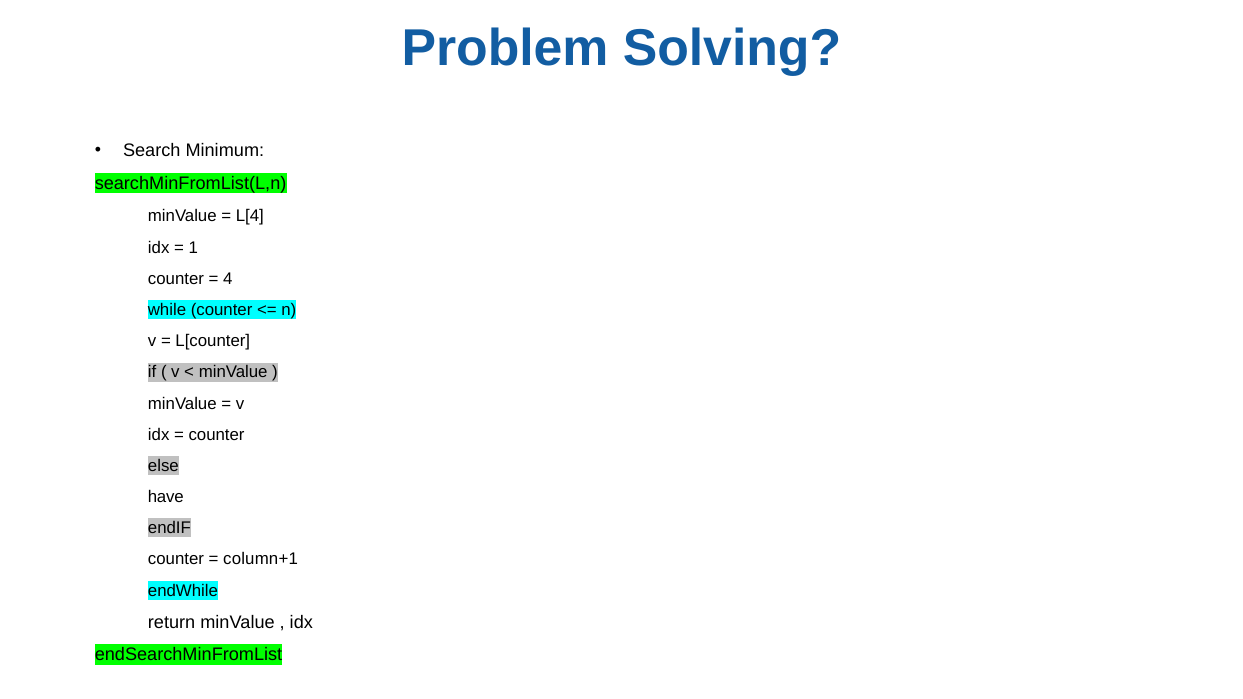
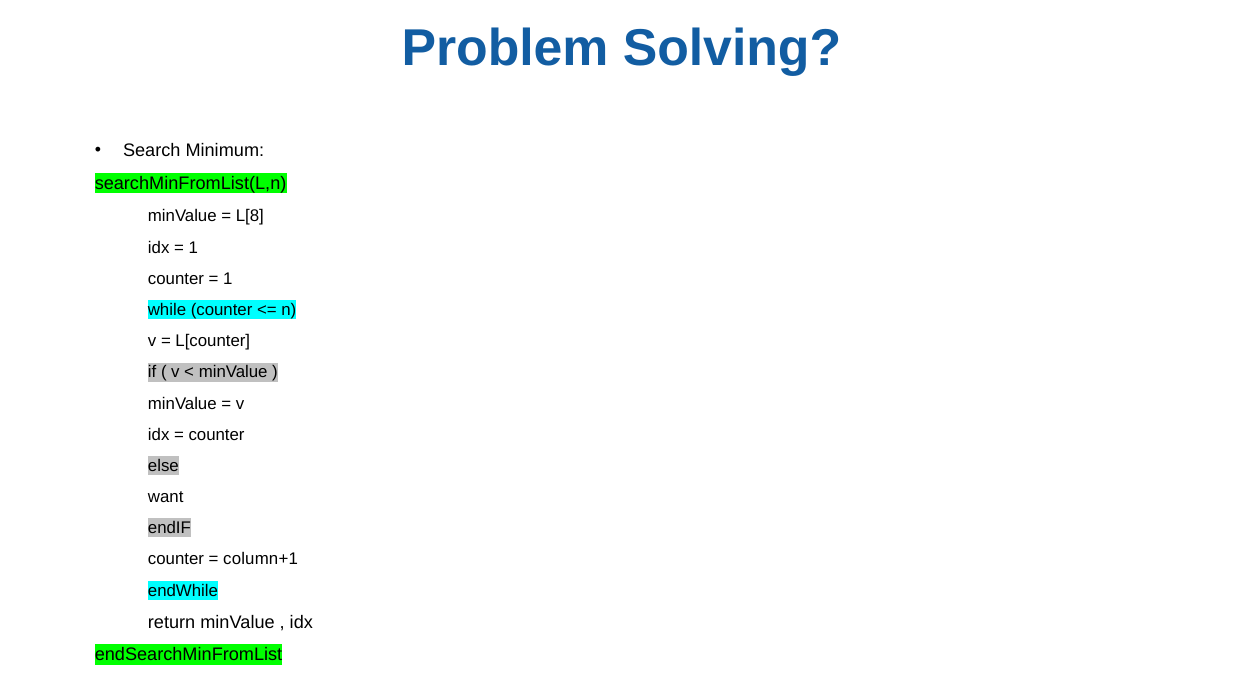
L[4: L[4 -> L[8 (250, 216)
4: 4 -> 1 (228, 279)
have: have -> want (166, 497)
